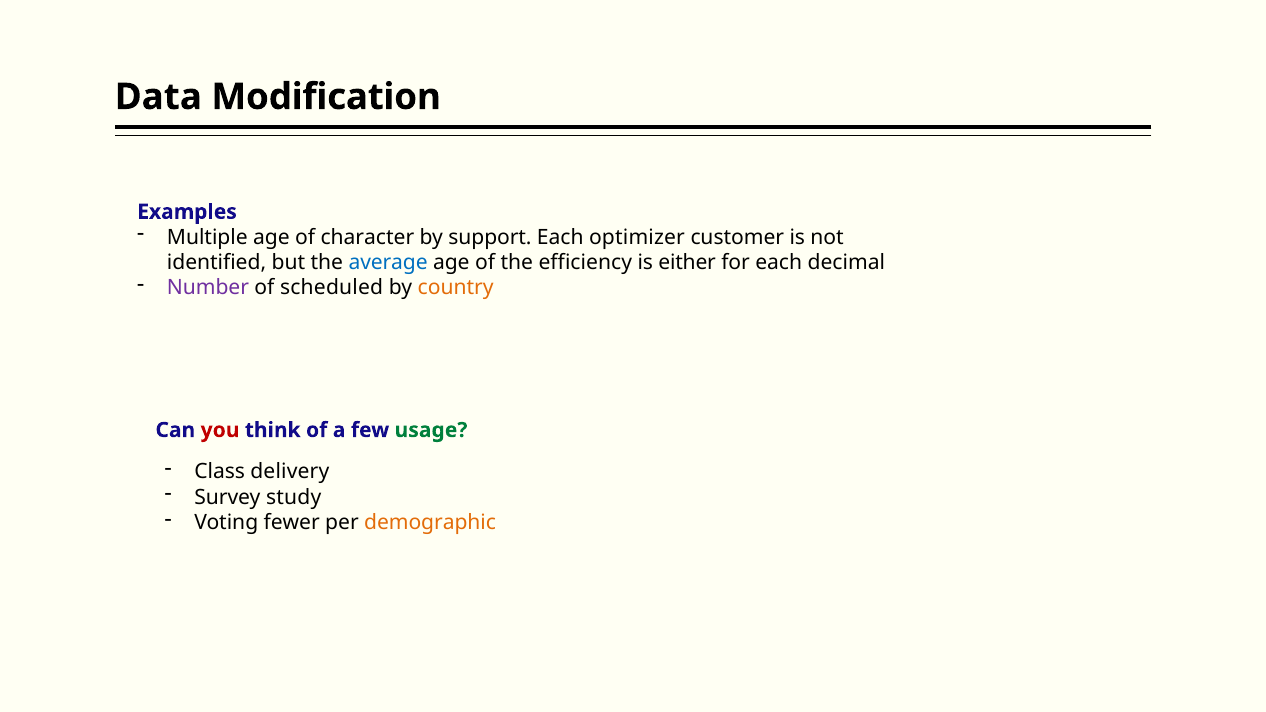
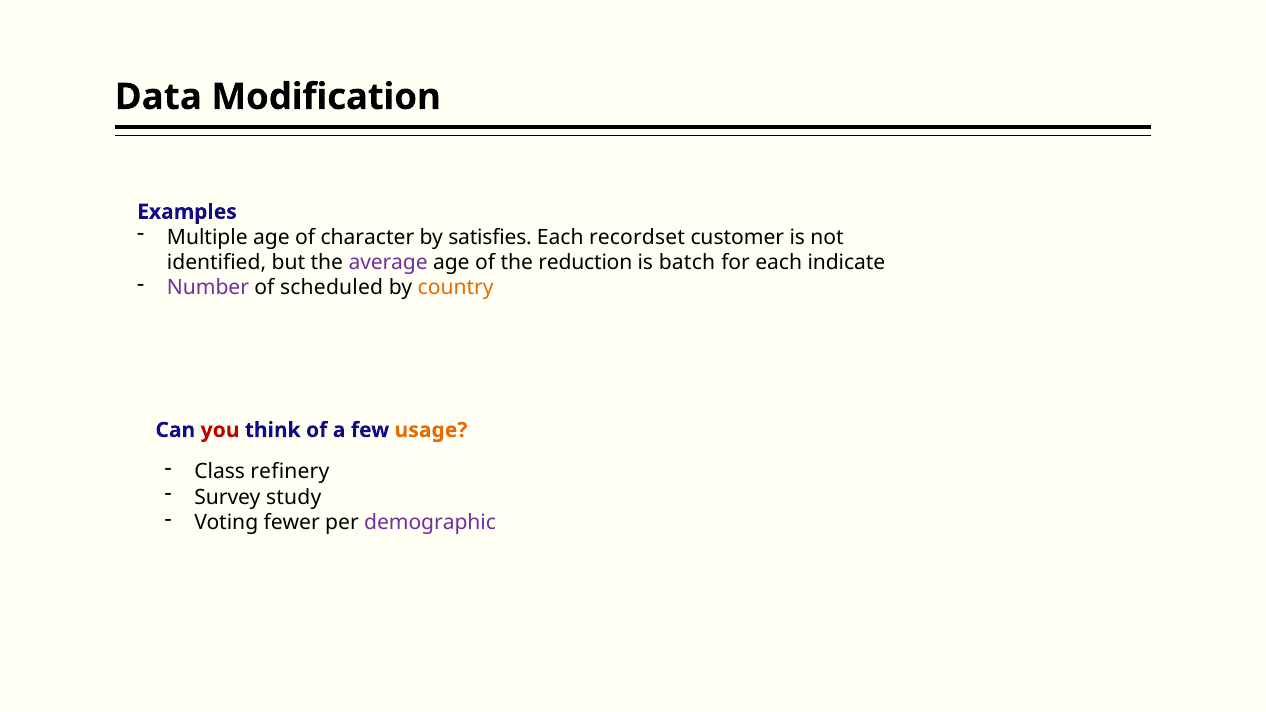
support: support -> satisfies (490, 237)
optimizer: optimizer -> recordset (637, 237)
average colour: blue -> purple (388, 262)
efficiency: efficiency -> reduction (585, 262)
either: either -> batch (687, 262)
decimal: decimal -> indicate (846, 262)
usage colour: green -> orange (431, 430)
delivery: delivery -> refinery (290, 472)
demographic colour: orange -> purple (430, 523)
